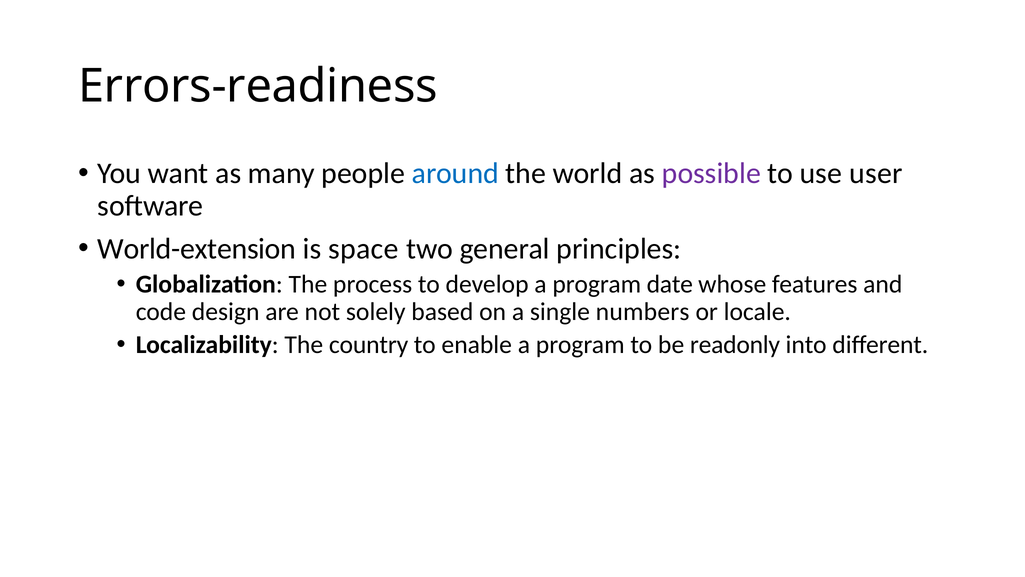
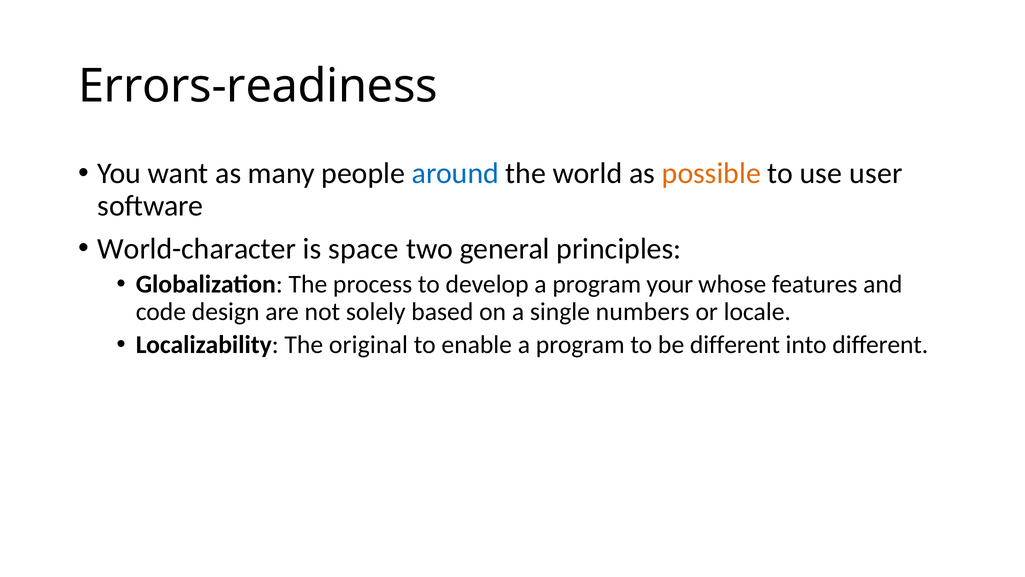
possible colour: purple -> orange (711, 173)
World-extension: World-extension -> World-character (197, 249)
date: date -> your (670, 284)
country: country -> original (368, 345)
be readonly: readonly -> different (735, 345)
